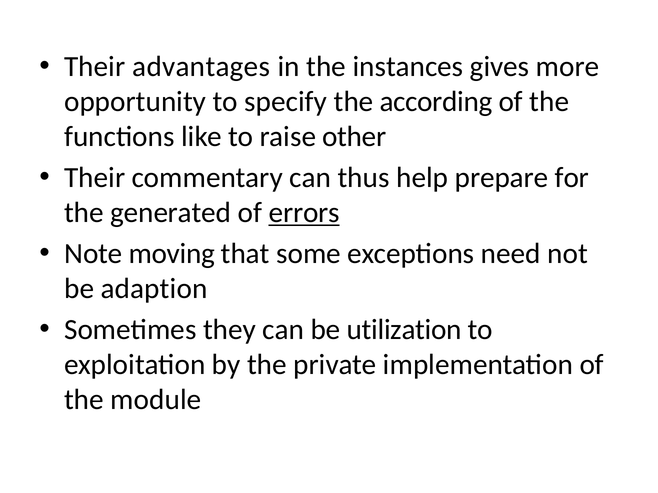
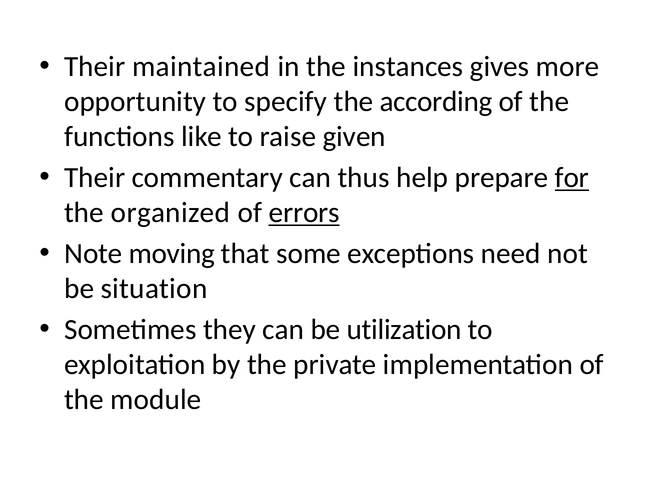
advantages: advantages -> maintained (201, 67)
other: other -> given (354, 137)
for underline: none -> present (572, 178)
generated: generated -> organized (171, 213)
adaption: adaption -> situation (154, 289)
